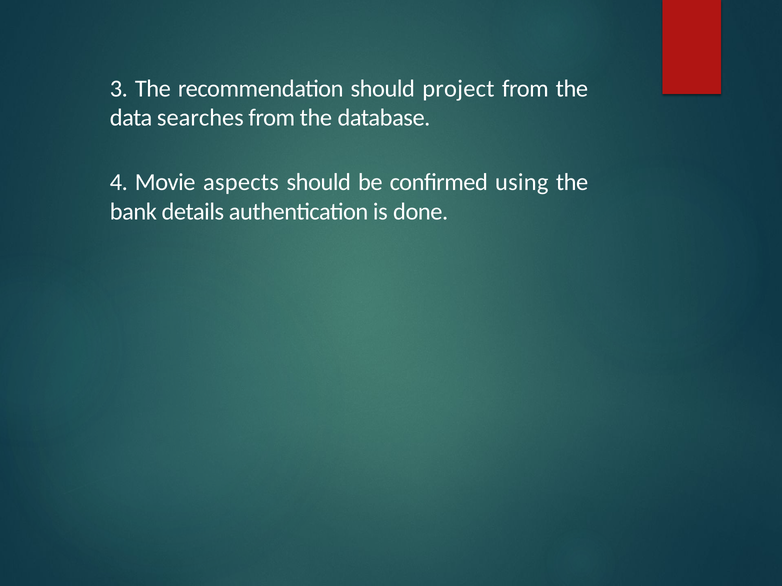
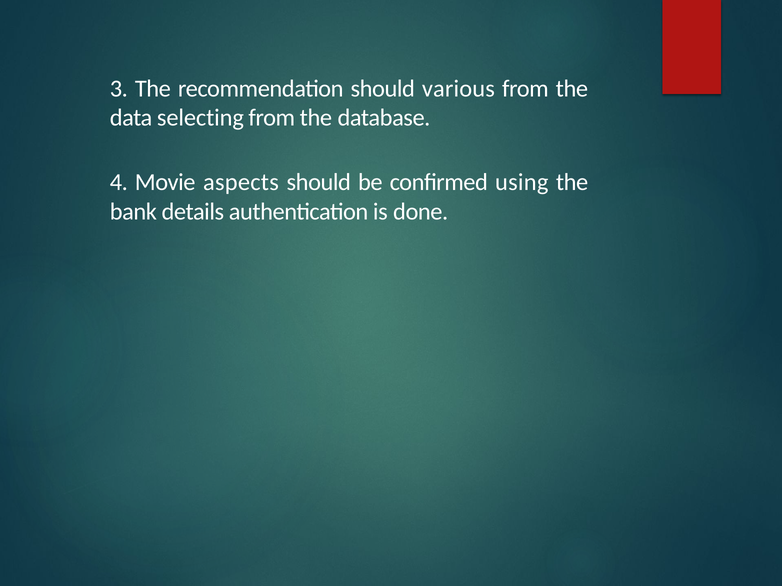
project: project -> various (458, 89)
searches: searches -> selecting (200, 118)
